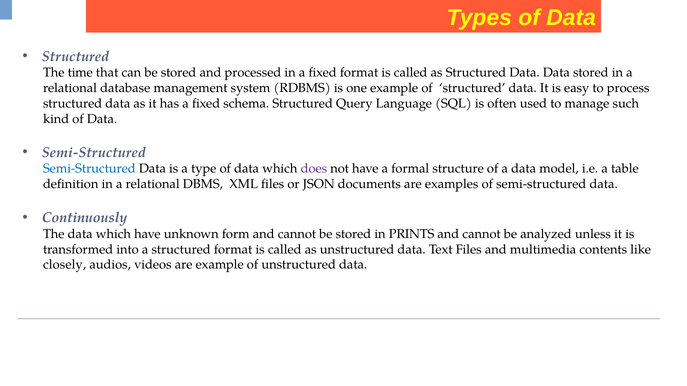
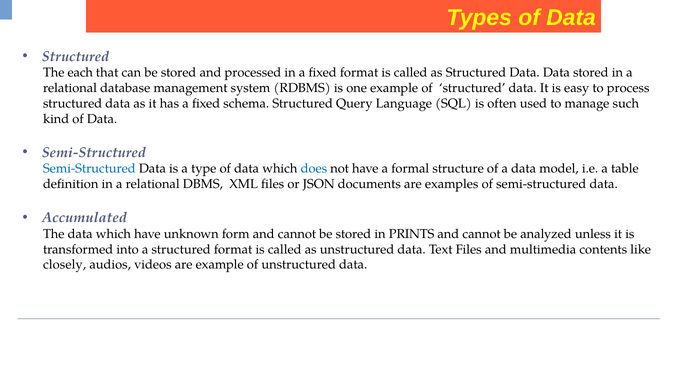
time: time -> each (80, 73)
does colour: purple -> blue (314, 169)
Continuously: Continuously -> Accumulated (84, 218)
